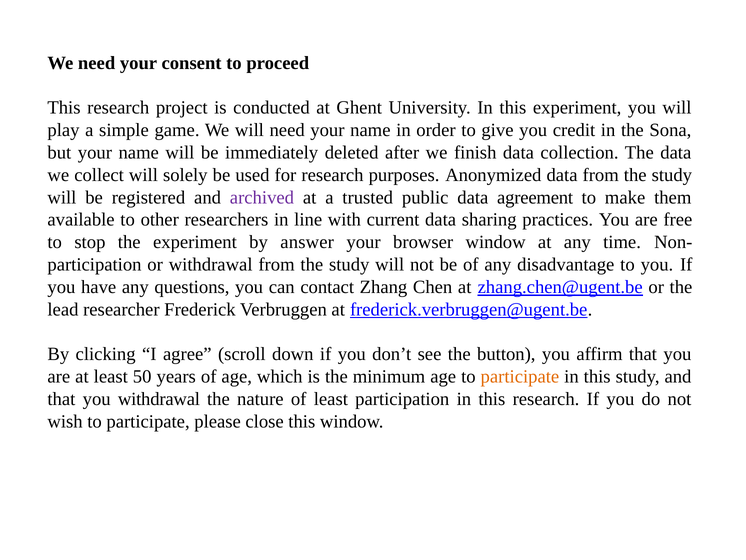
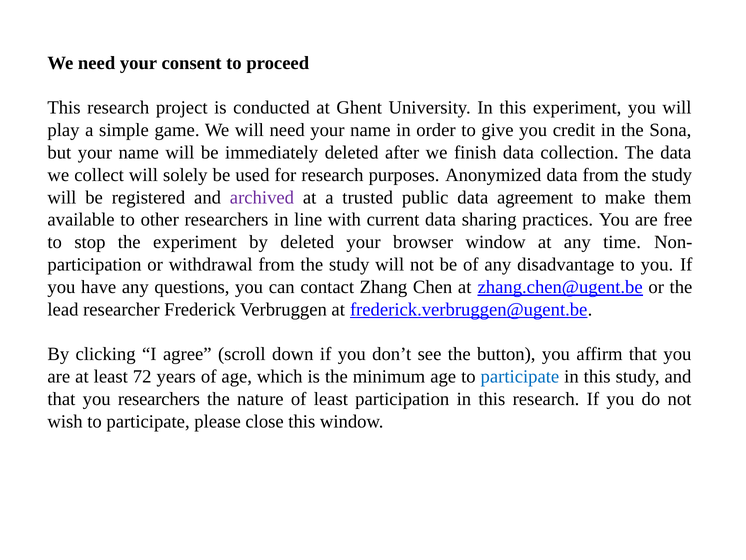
by answer: answer -> deleted (307, 242)
50: 50 -> 72 (142, 376)
participate colour: orange -> blue (520, 376)
you withdrawal: withdrawal -> researchers (159, 399)
